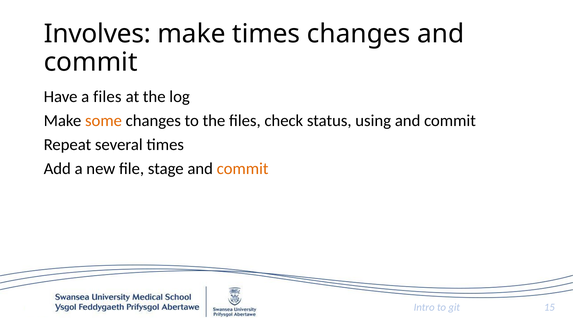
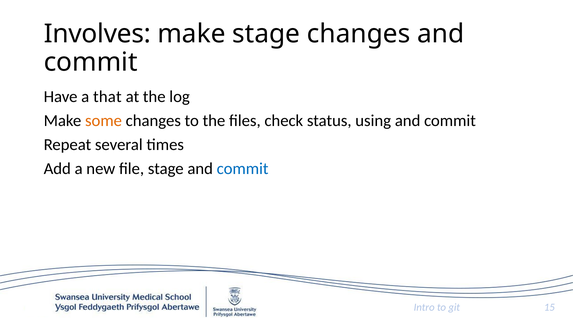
make times: times -> stage (266, 34)
a files: files -> that (107, 97)
commit colour: orange -> blue (243, 169)
